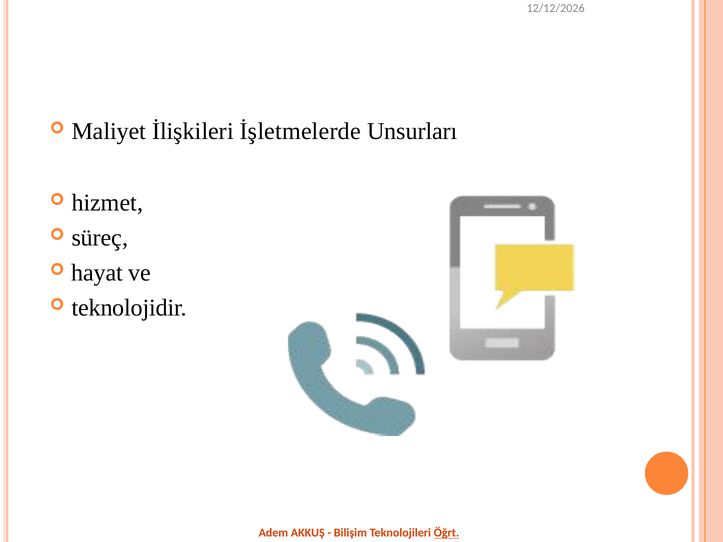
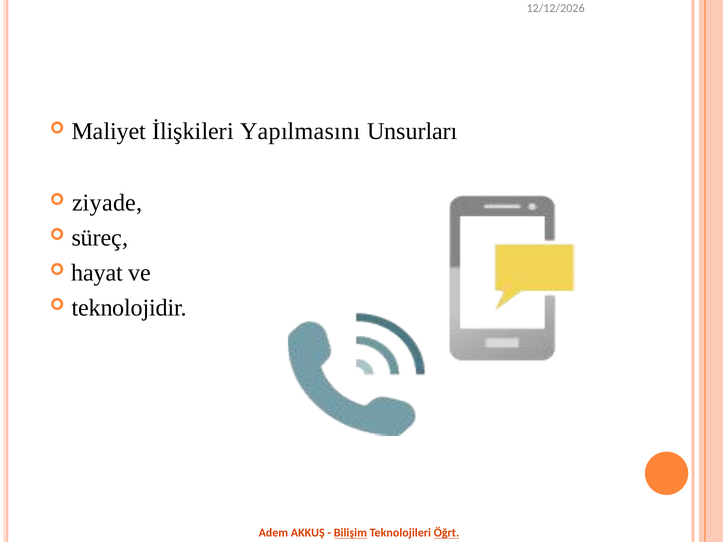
İşletmelerde: İşletmelerde -> Yapılmasını (300, 131)
hizmet: hizmet -> ziyade (107, 203)
Bilişim underline: none -> present (350, 533)
